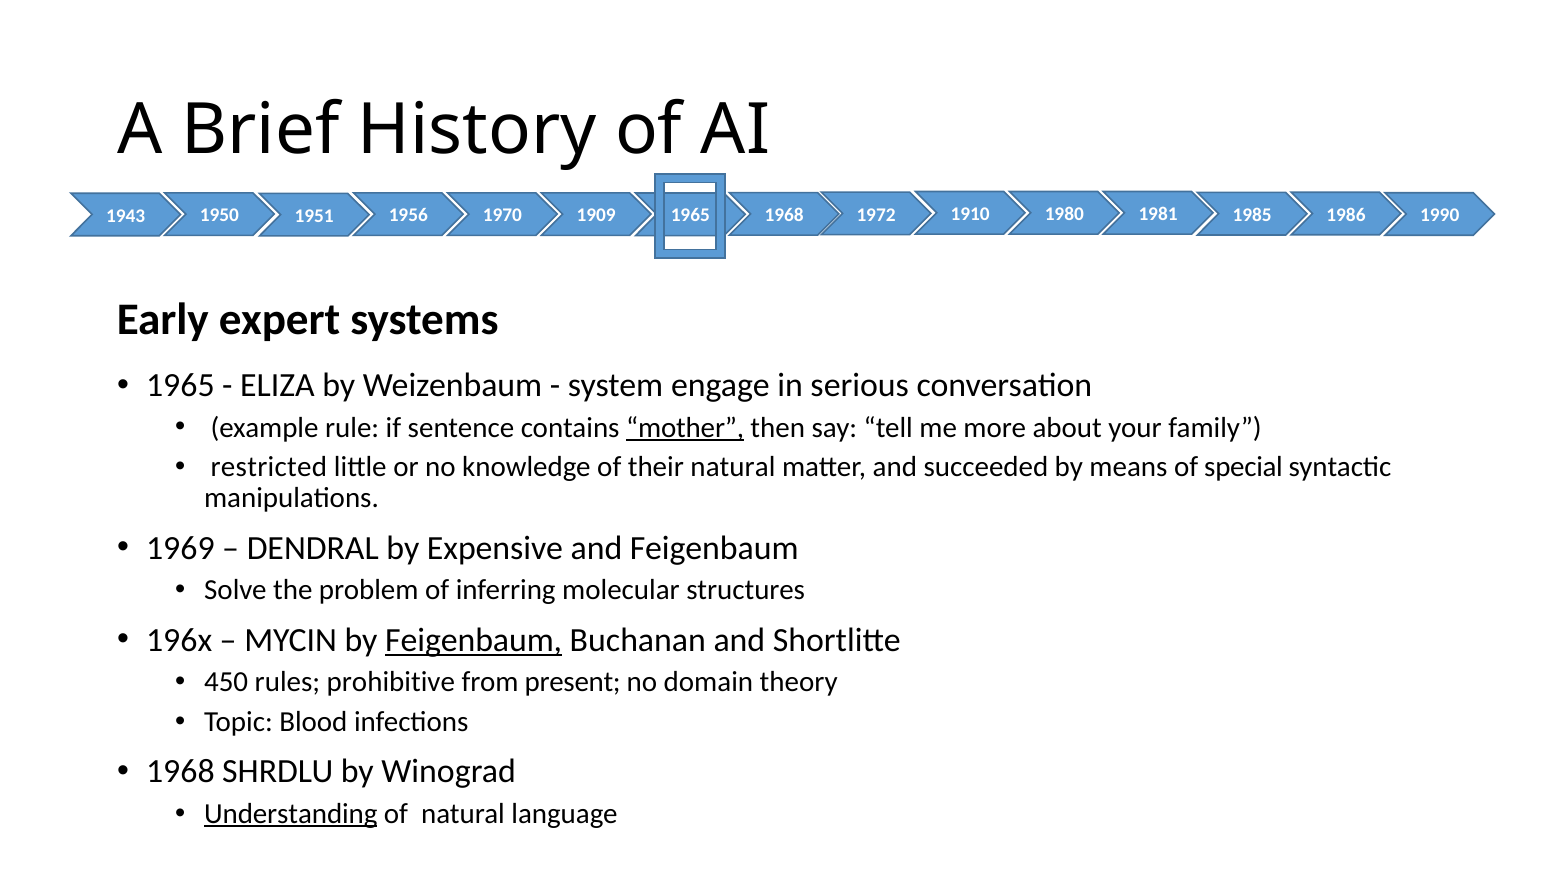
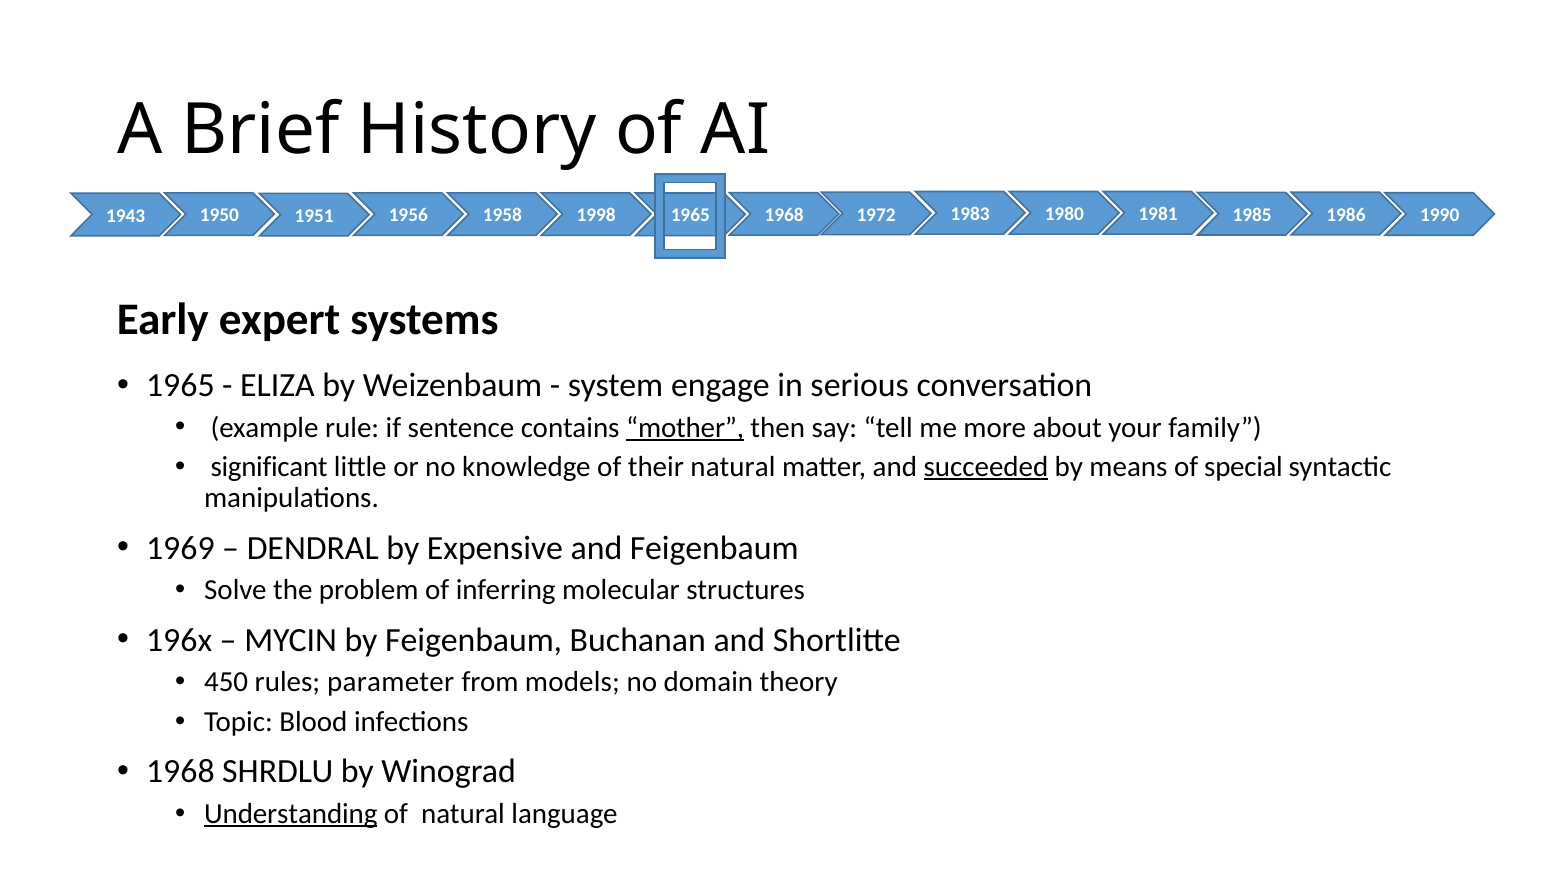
1910: 1910 -> 1983 (970, 214)
1909: 1909 -> 1998 (596, 215)
1970: 1970 -> 1958 (502, 215)
restricted: restricted -> significant (269, 467)
succeeded underline: none -> present (986, 467)
Feigenbaum underline: present -> none (474, 640)
prohibitive: prohibitive -> parameter (391, 682)
present: present -> models (572, 682)
